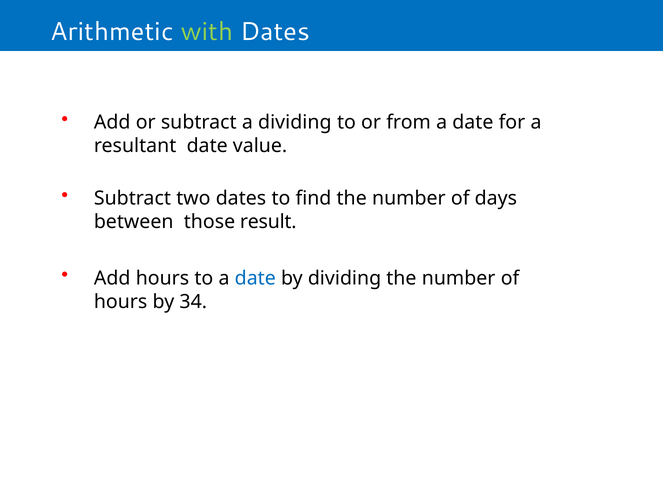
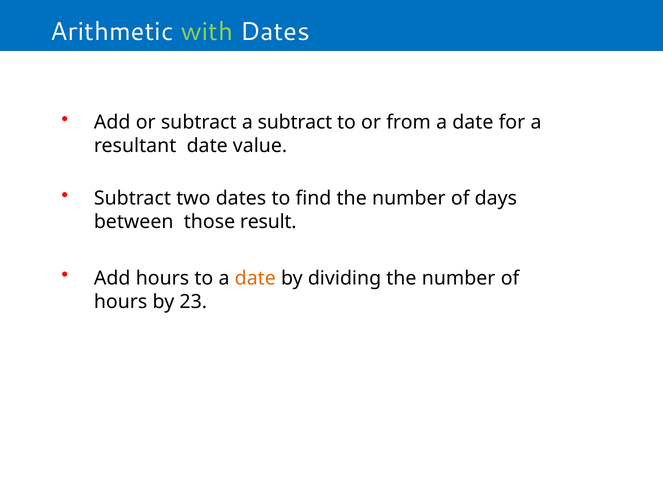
a dividing: dividing -> subtract (295, 123)
date colour: blue -> orange (255, 278)
34: 34 -> 23 (193, 302)
